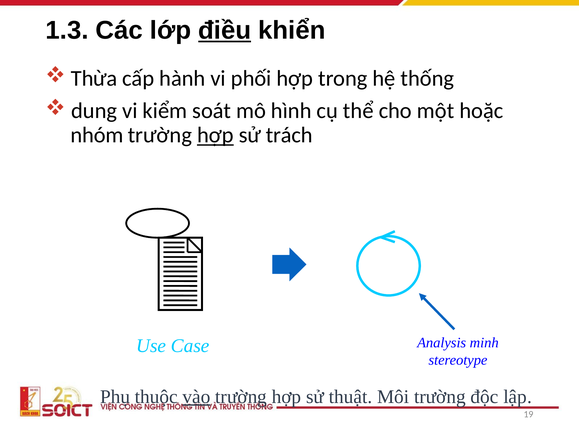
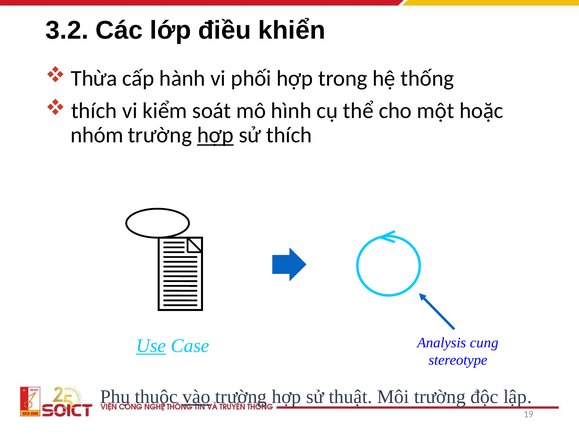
1.3: 1.3 -> 3.2 (67, 30)
điều underline: present -> none (225, 30)
dung: dung -> thích (94, 111)
sử trách: trách -> thích (289, 135)
minh: minh -> cung (484, 343)
Use underline: none -> present (151, 346)
